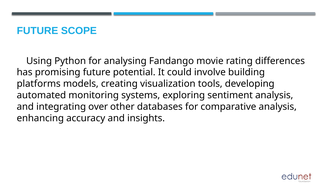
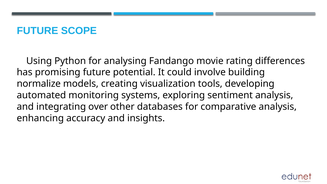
platforms: platforms -> normalize (39, 84)
